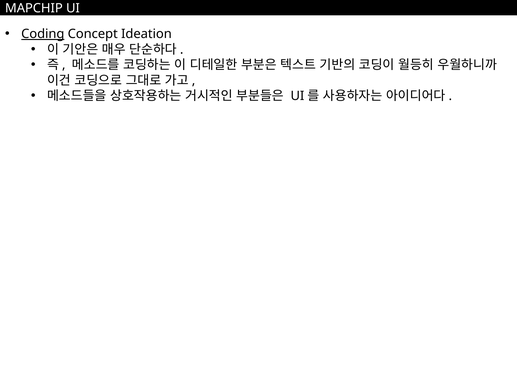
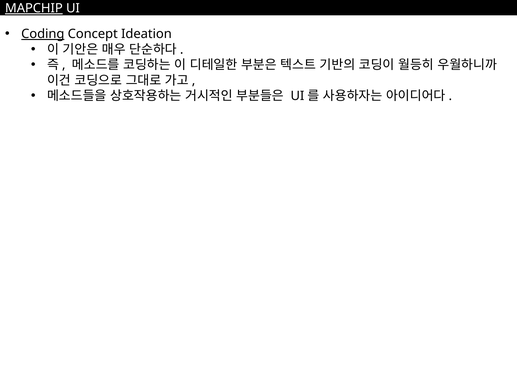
MAPCHIP underline: none -> present (34, 8)
